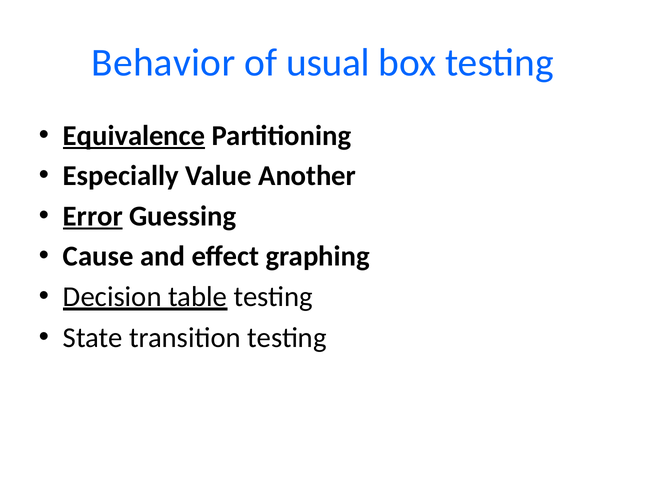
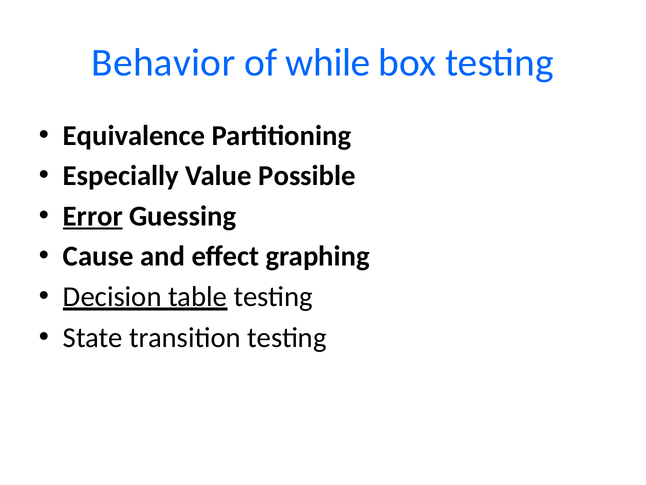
usual: usual -> while (328, 63)
Equivalence underline: present -> none (134, 136)
Another: Another -> Possible (307, 176)
